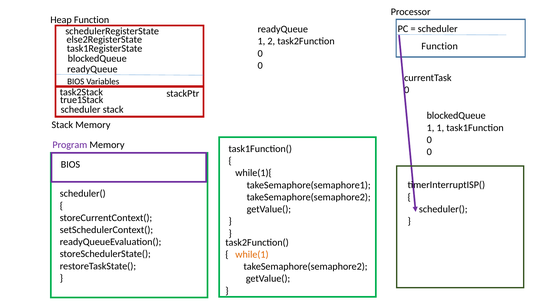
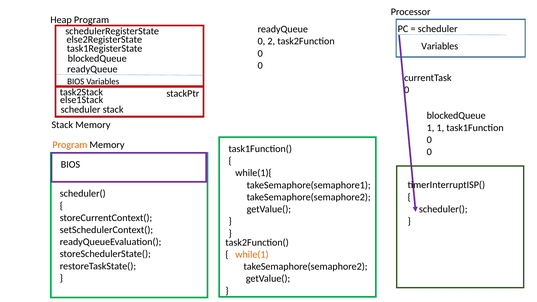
Heap Function: Function -> Program (92, 20)
1: 1 -> 0 (261, 41)
Function: Function -> Variables (440, 46)
true1Stack: true1Stack -> else1Stack (82, 100)
Program colour: purple -> orange (70, 145)
